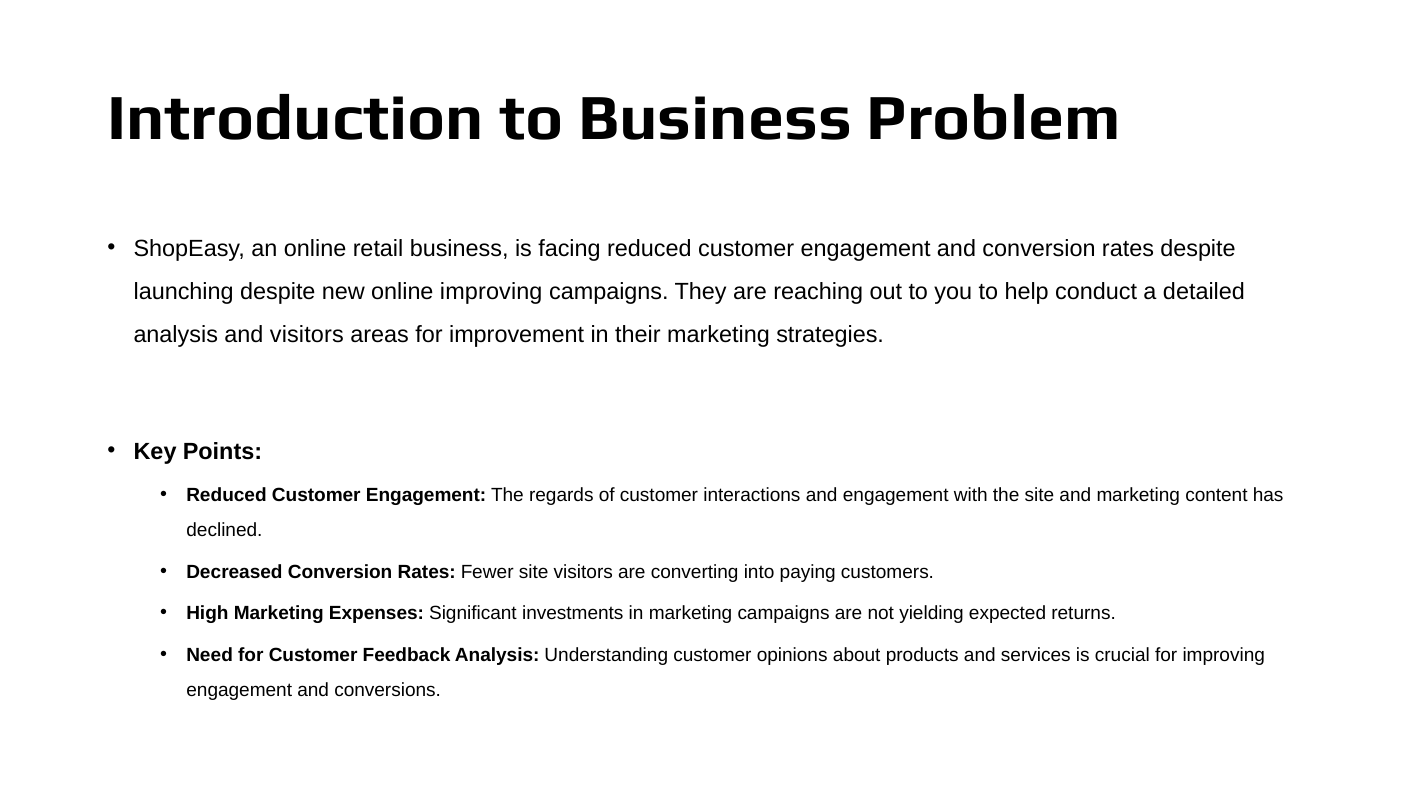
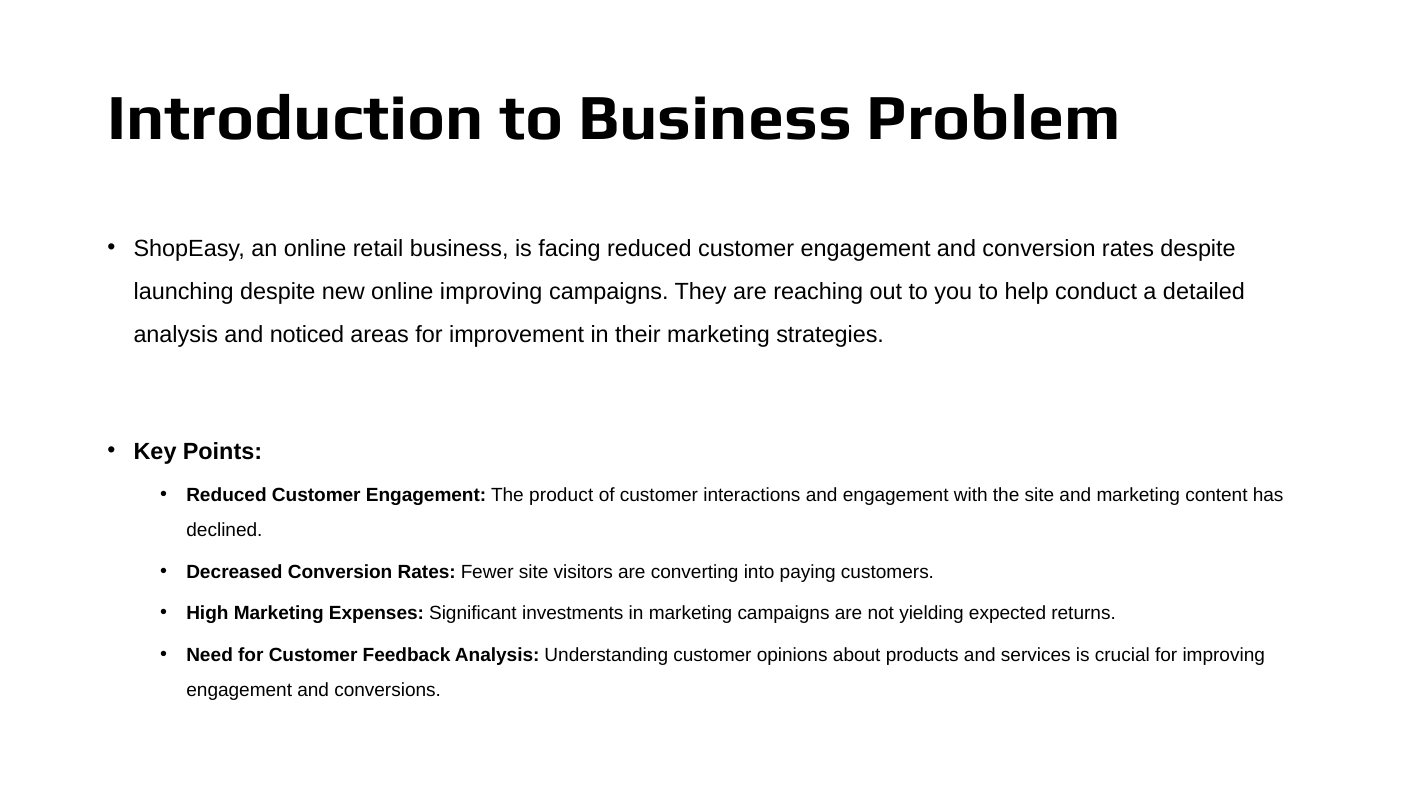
and visitors: visitors -> noticed (307, 335)
regards: regards -> product (561, 496)
